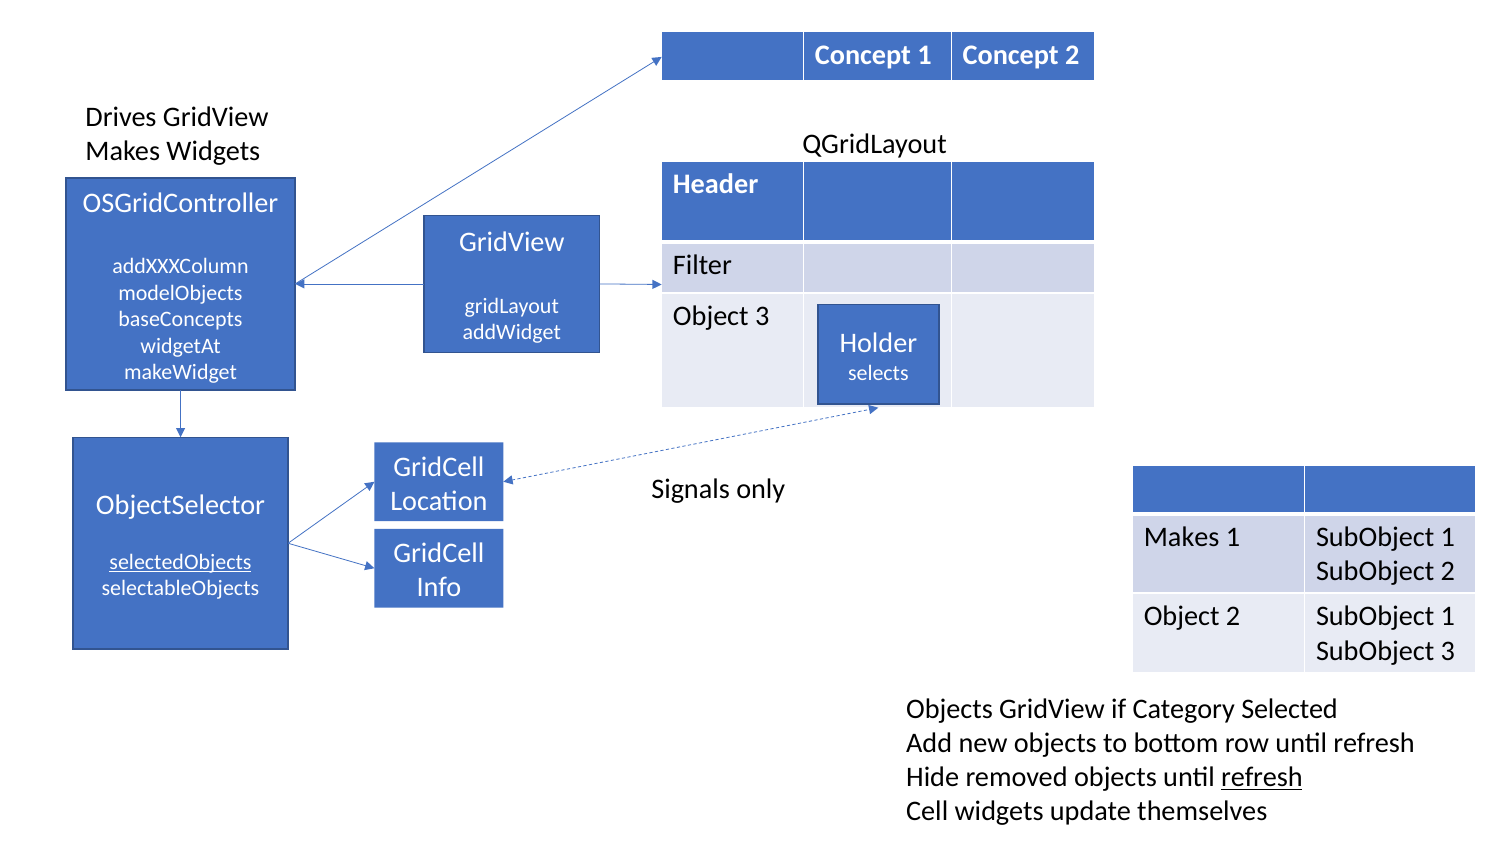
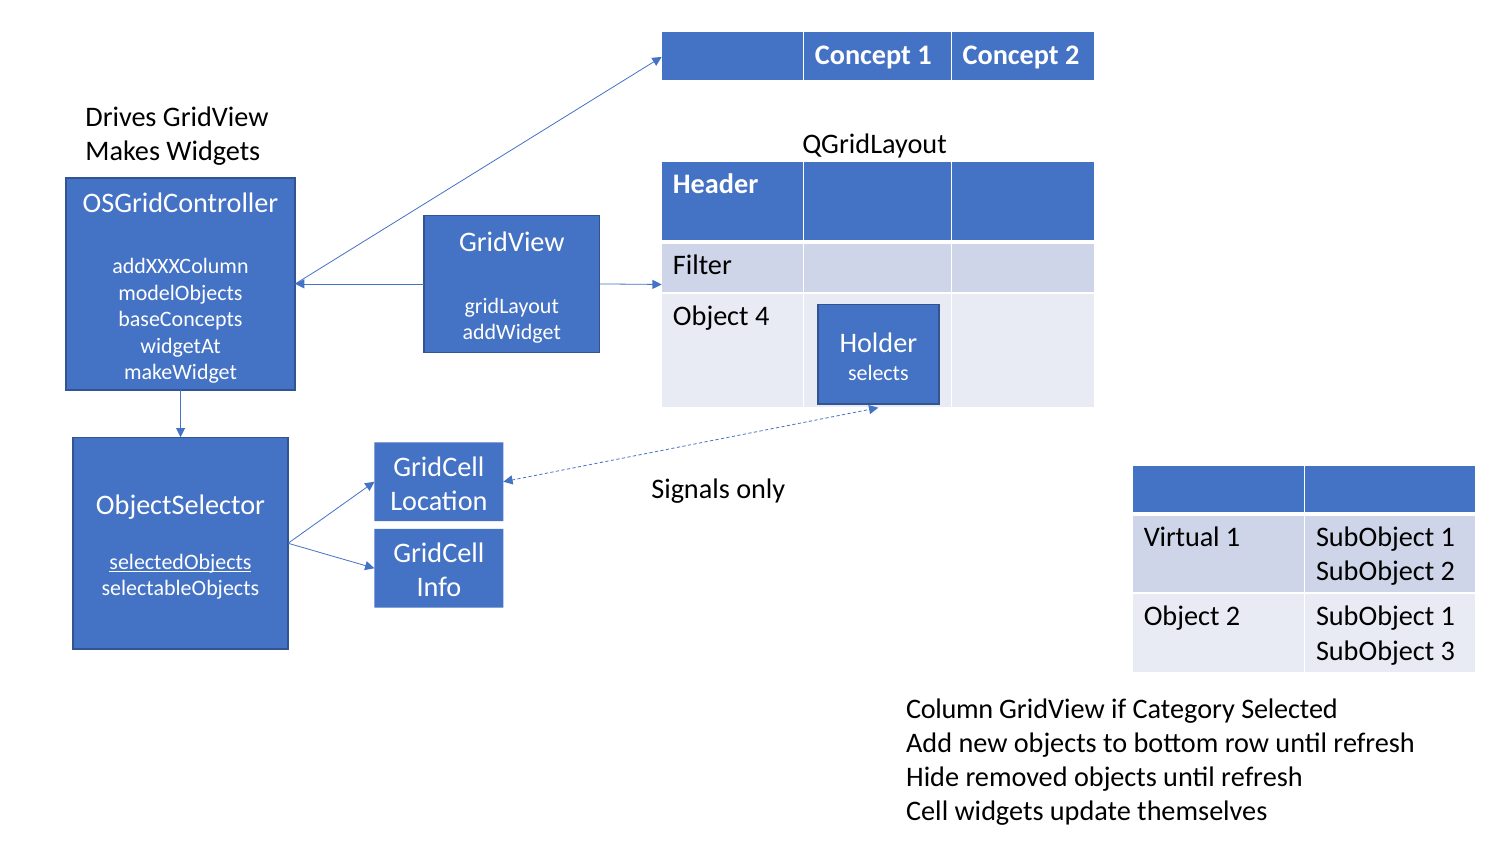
Object 3: 3 -> 4 (762, 316)
Makes: Makes -> Virtual (1182, 537)
Objects: Objects -> Column (950, 709)
refresh underline: present -> none (1262, 777)
